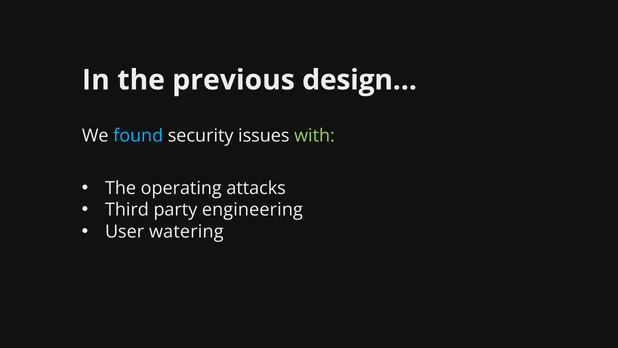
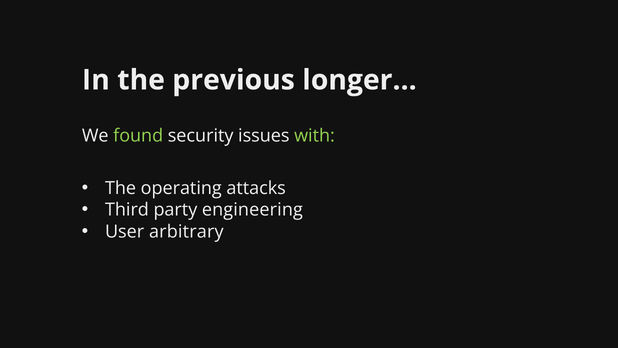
design…: design… -> longer… (359, 80)
found colour: light blue -> light green (138, 136)
watering: watering -> arbitrary (186, 231)
